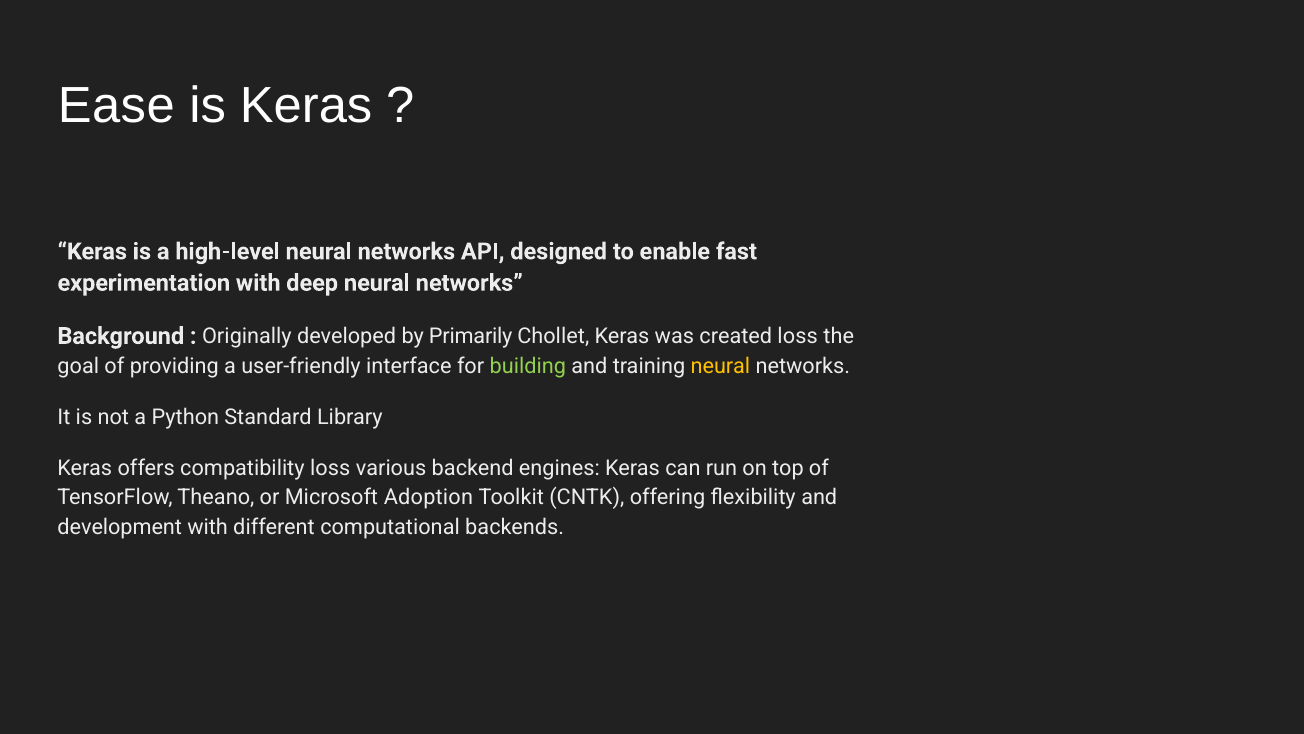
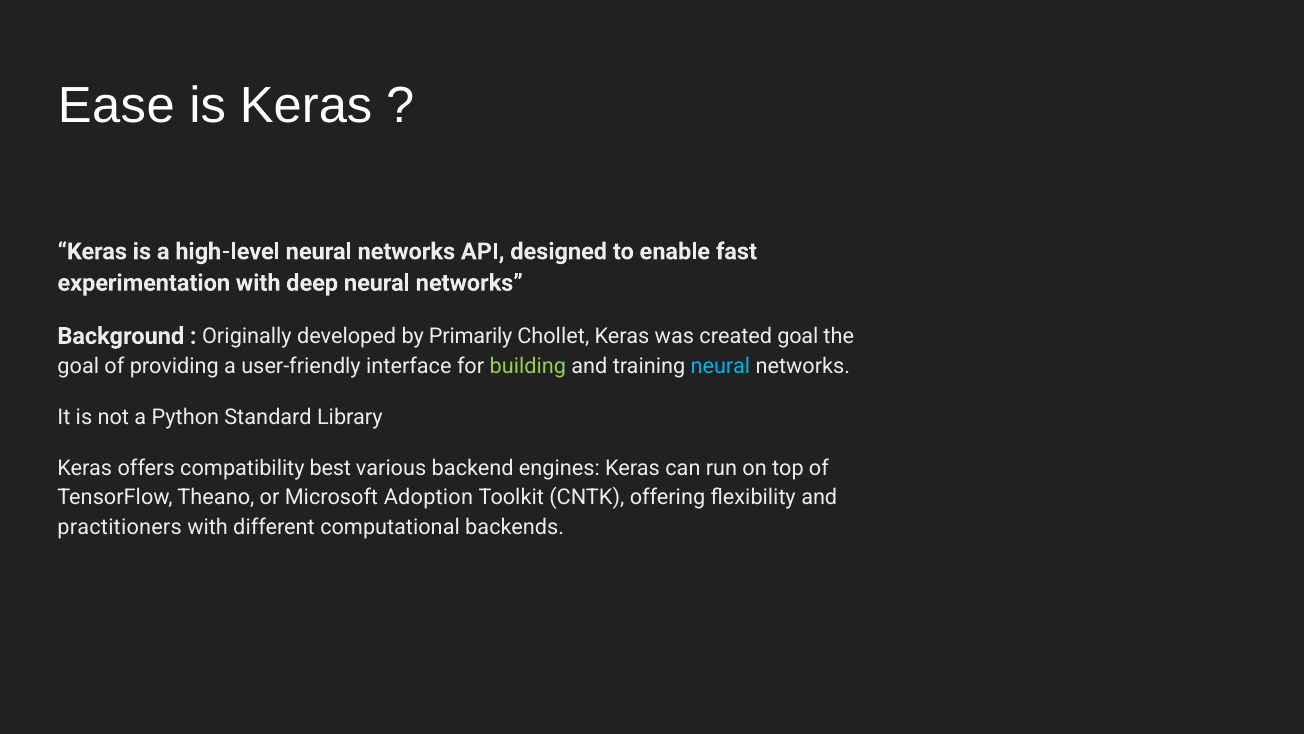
created loss: loss -> goal (798, 336)
neural colour: yellow -> light blue (720, 366)
compatibility loss: loss -> best (330, 468)
development: development -> practitioners (120, 527)
